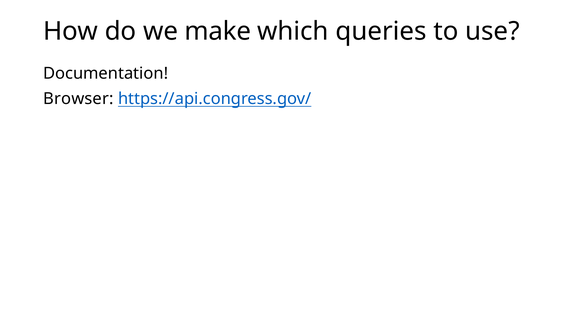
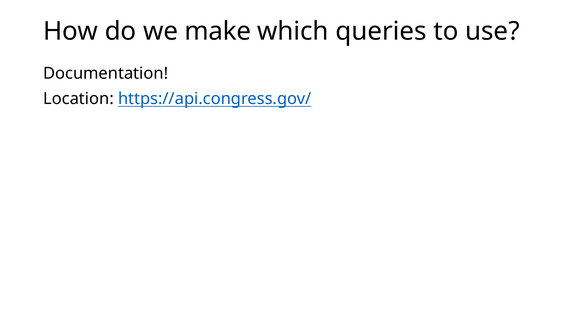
Browser: Browser -> Location (78, 99)
